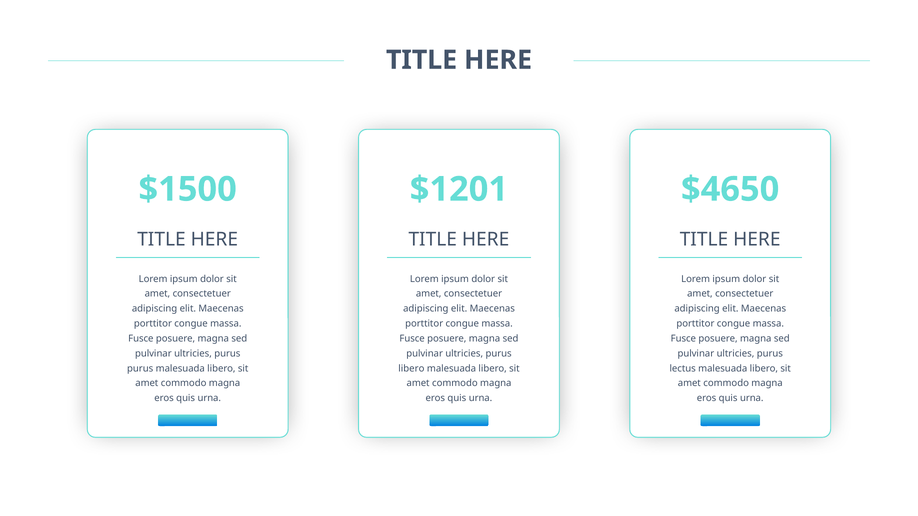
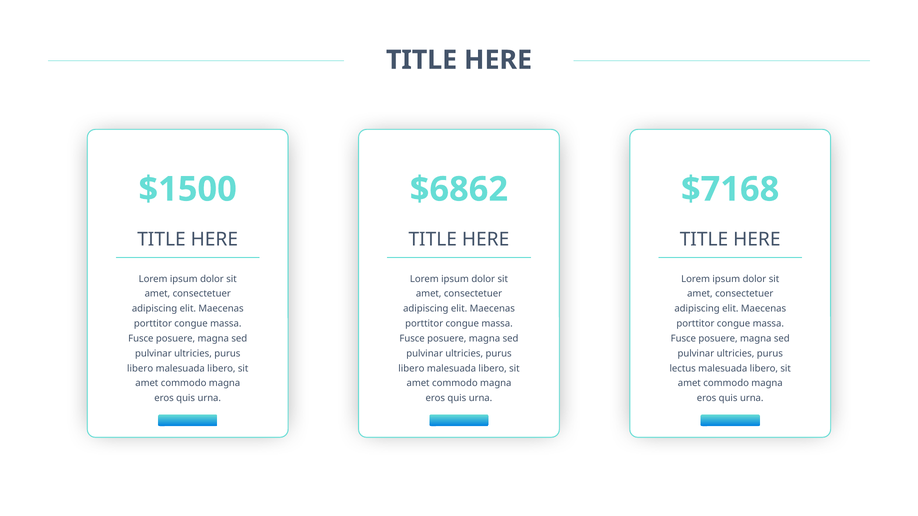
$1201: $1201 -> $6862 (459, 189)
$4650: $4650 -> $7168 (730, 189)
purus: purus -> libero (140, 369)
